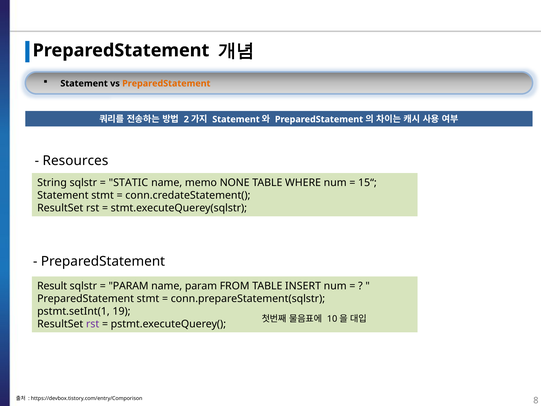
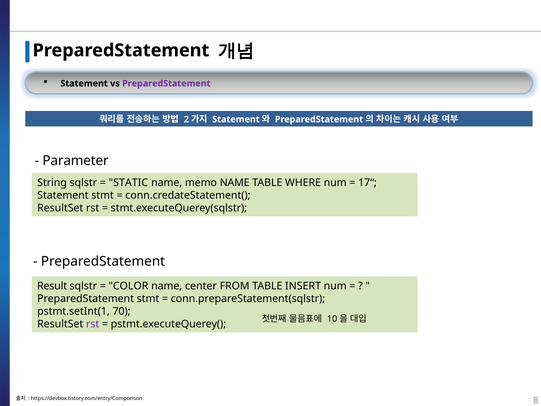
PreparedStatement colour: orange -> purple (166, 83)
Resources: Resources -> Parameter (76, 161)
memo NONE: NONE -> NAME (235, 183)
15“: 15“ -> 17“ (367, 183)
PARAM: PARAM -> COLOR (128, 286)
name param: param -> center (201, 286)
19: 19 -> 70 (122, 311)
